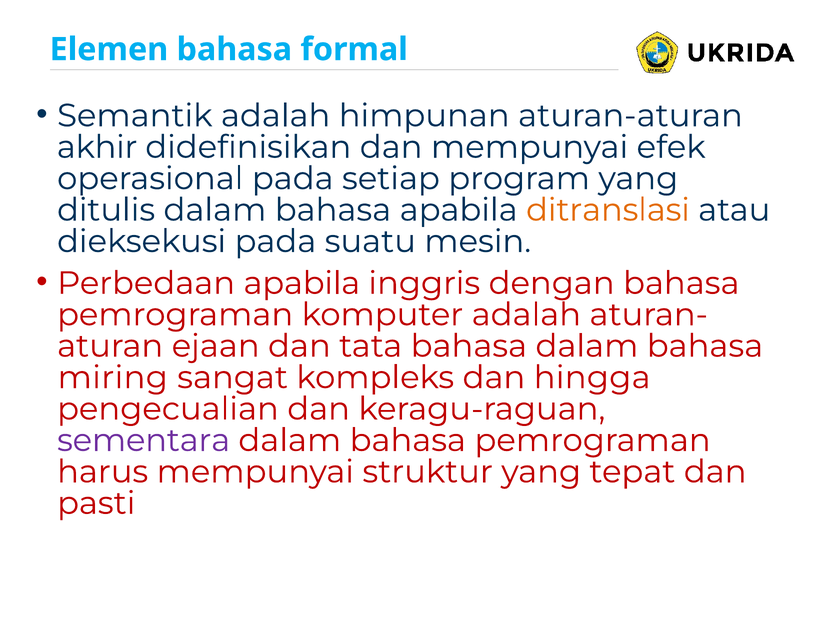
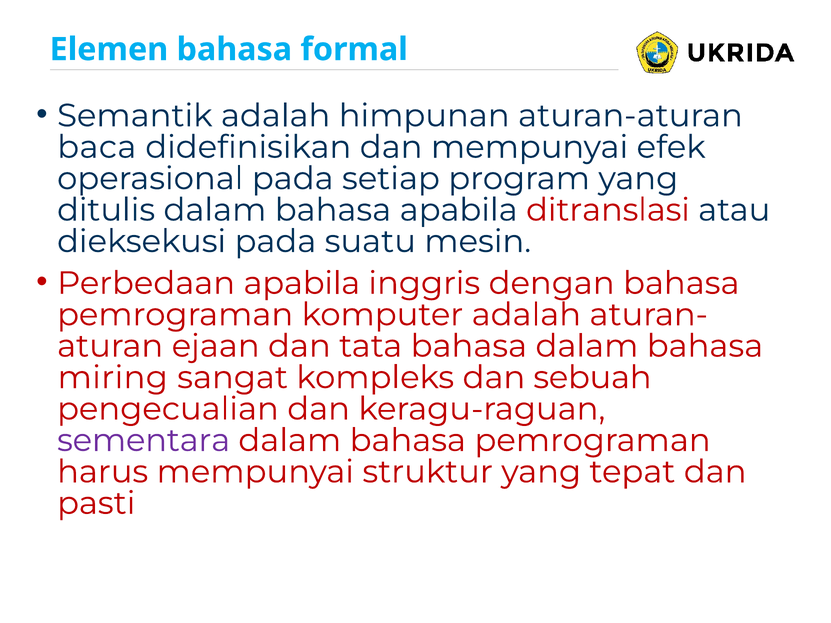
akhir: akhir -> baca (97, 147)
ditranslasi colour: orange -> red (608, 210)
hingga: hingga -> sebuah (592, 378)
